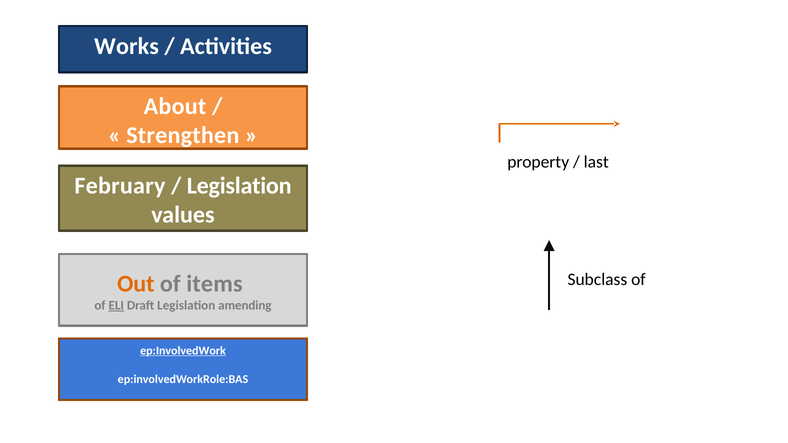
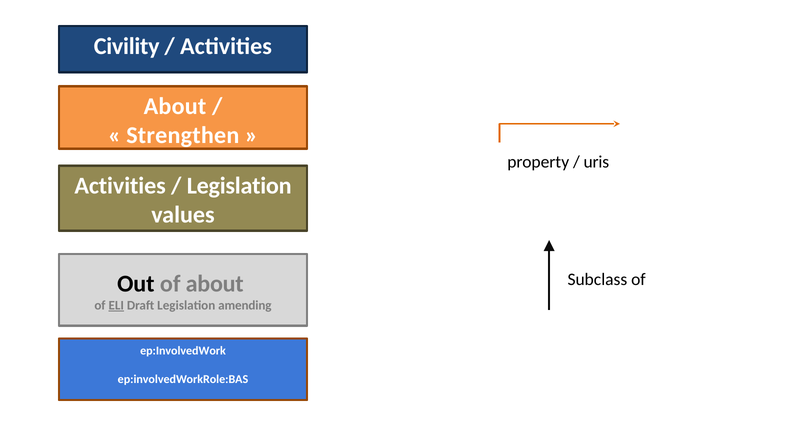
Works: Works -> Civility (127, 46)
last: last -> uris (596, 162)
February: February -> Activities (120, 186)
Out colour: orange -> black (136, 284)
of items: items -> about (215, 284)
ep:InvolvedWork underline: present -> none (183, 351)
